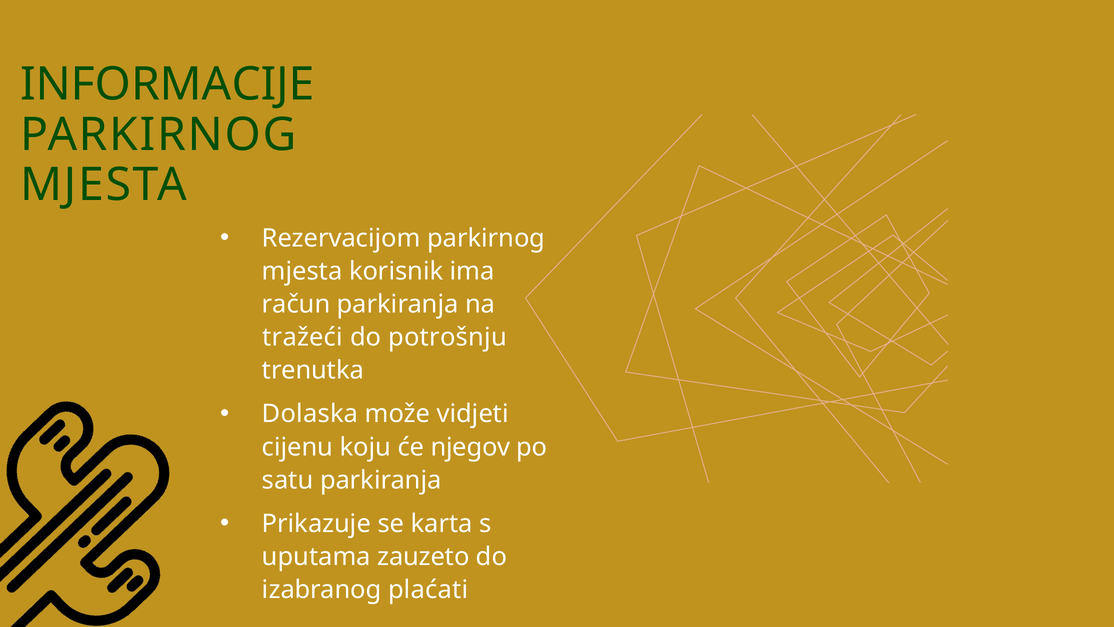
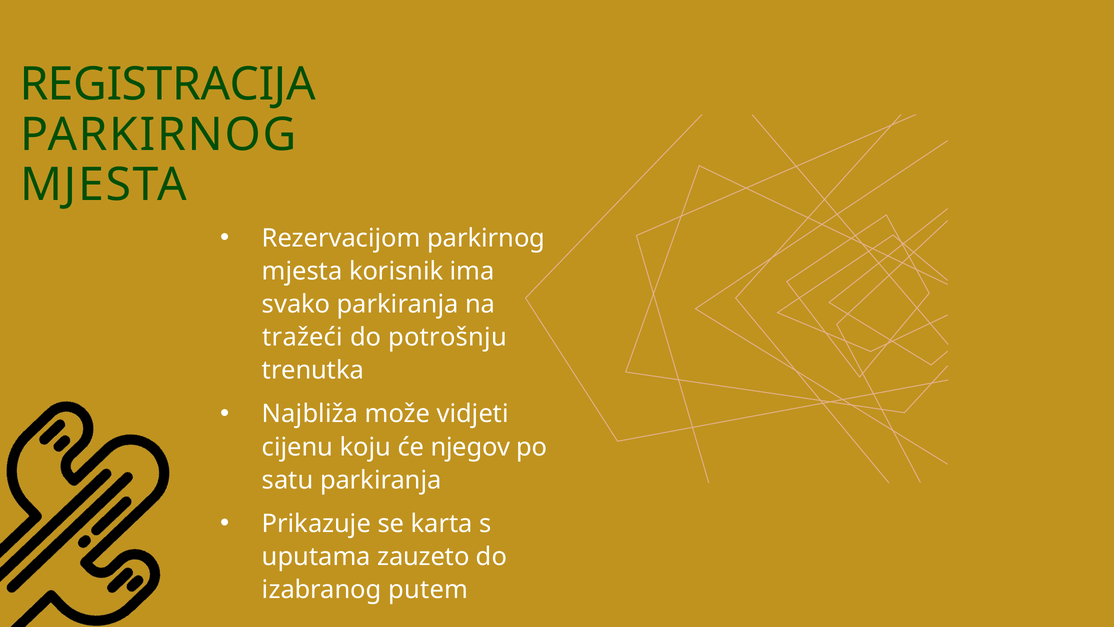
INFORMACIJE: INFORMACIJE -> REGISTRACIJA (168, 85)
račun: račun -> svako (296, 304)
Dolaska: Dolaska -> Najbliža (310, 414)
plaćati: plaćati -> putem (428, 590)
